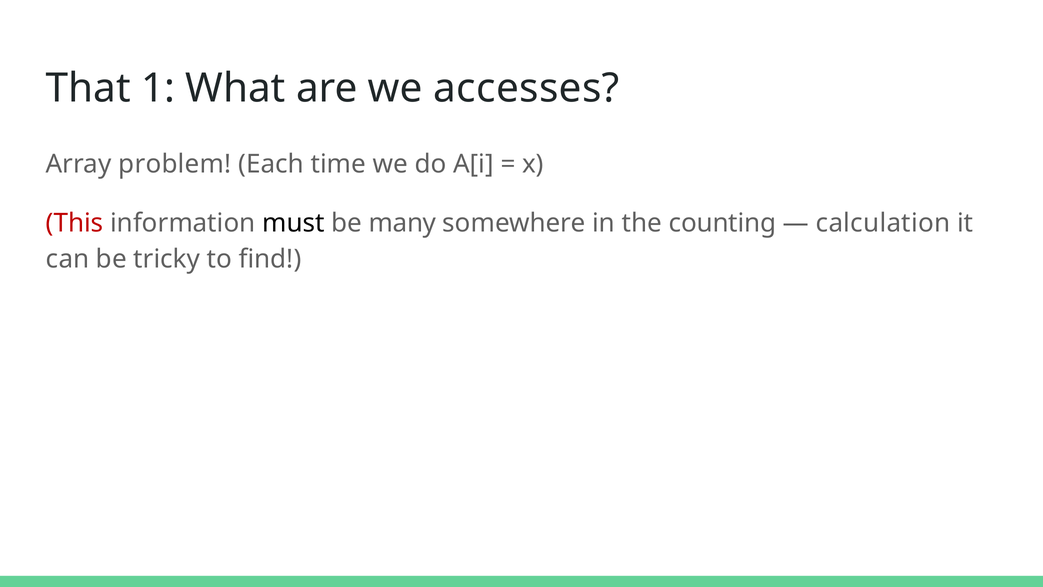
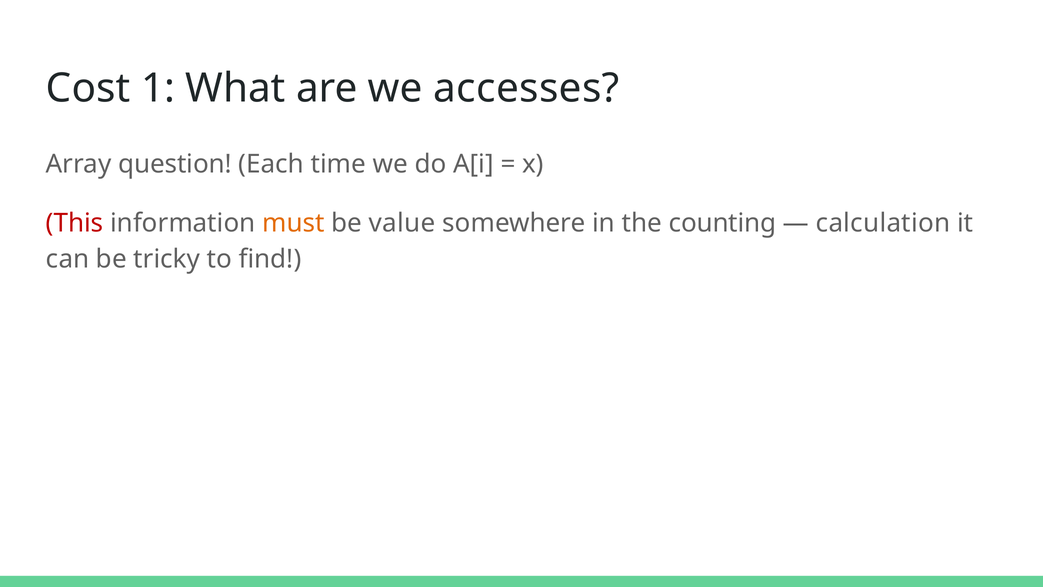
That: That -> Cost (88, 88)
problem: problem -> question (175, 164)
must colour: black -> orange (293, 223)
many: many -> value (402, 223)
